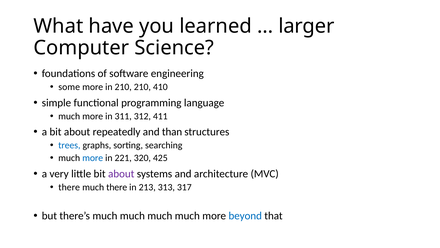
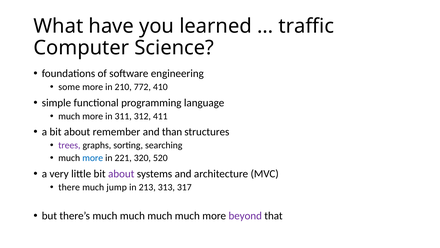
larger: larger -> traffic (306, 26)
210 210: 210 -> 772 (142, 87)
repeatedly: repeatedly -> remember (117, 132)
trees colour: blue -> purple (69, 145)
425: 425 -> 520 (160, 158)
much there: there -> jump (117, 187)
beyond colour: blue -> purple (245, 215)
